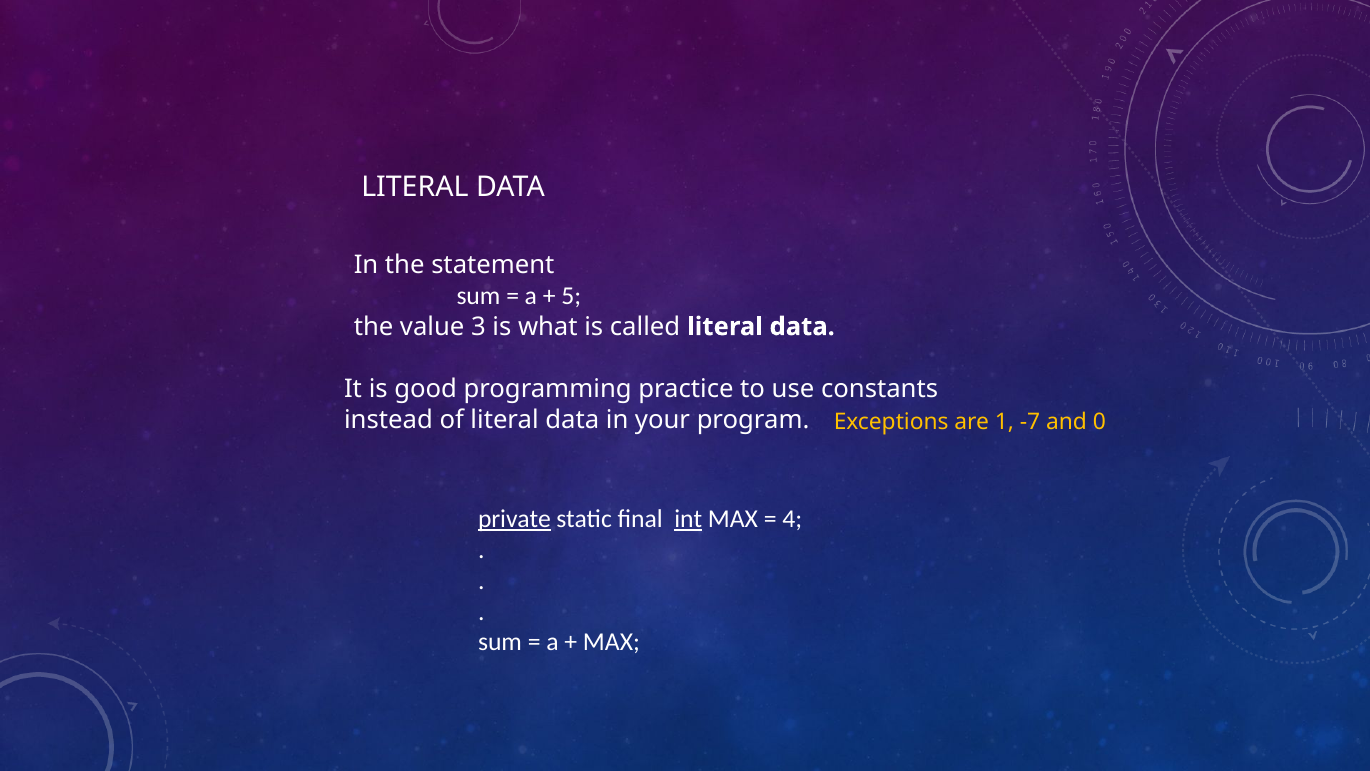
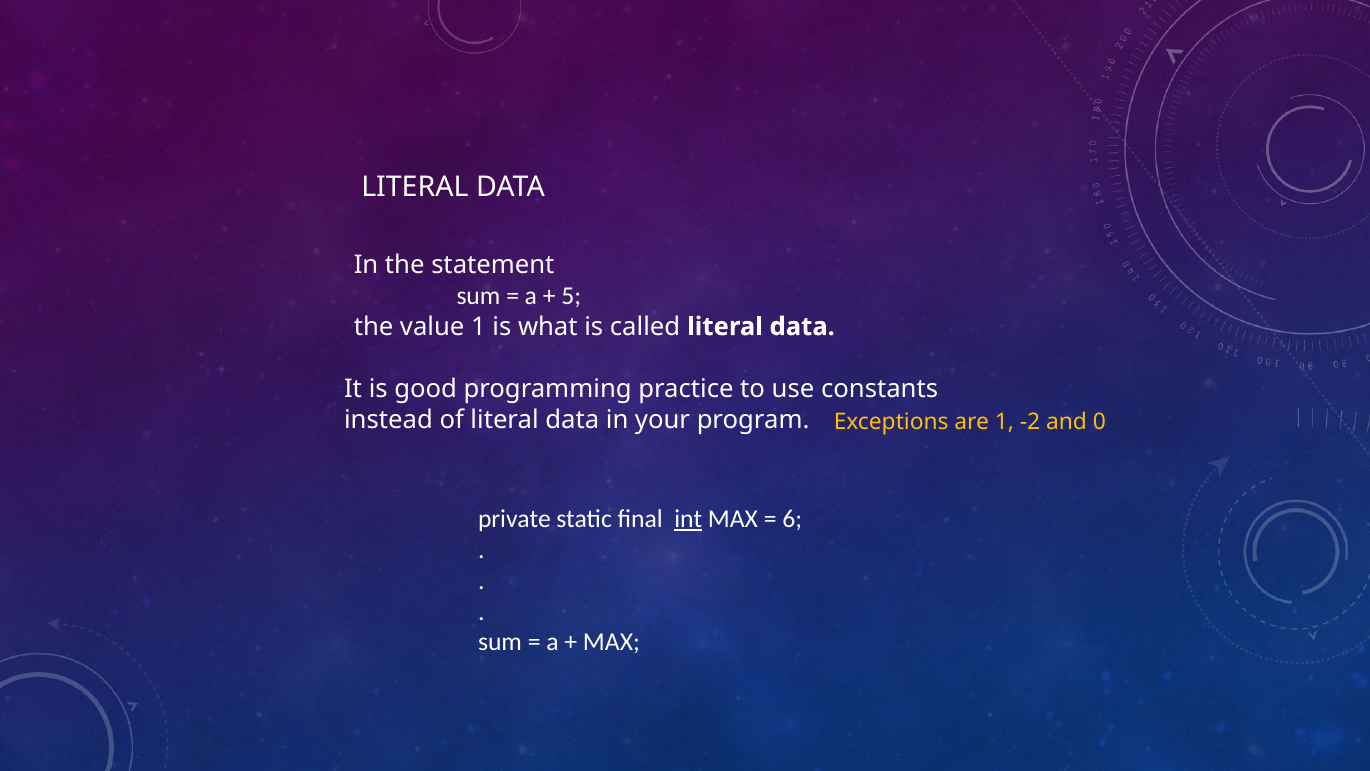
value 3: 3 -> 1 (478, 327)
-7: -7 -> -2 (1030, 421)
private underline: present -> none (514, 519)
4: 4 -> 6 (792, 519)
